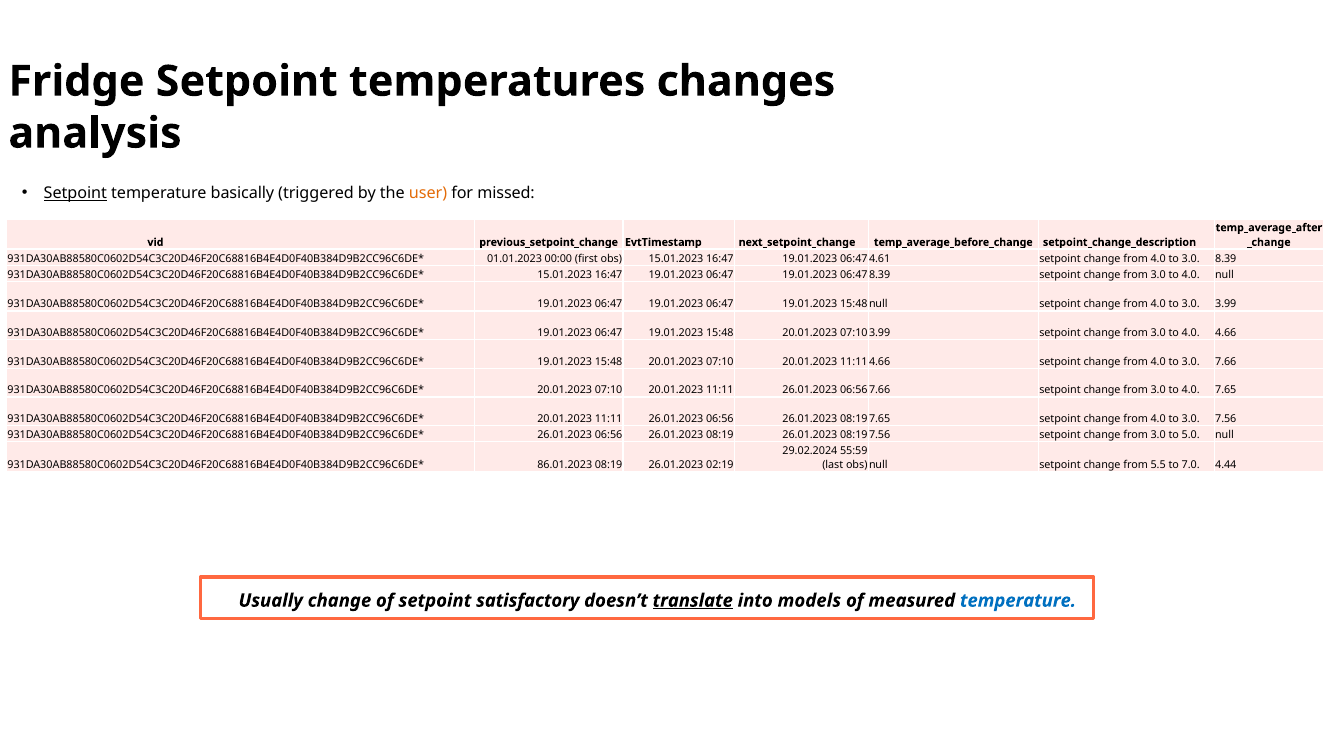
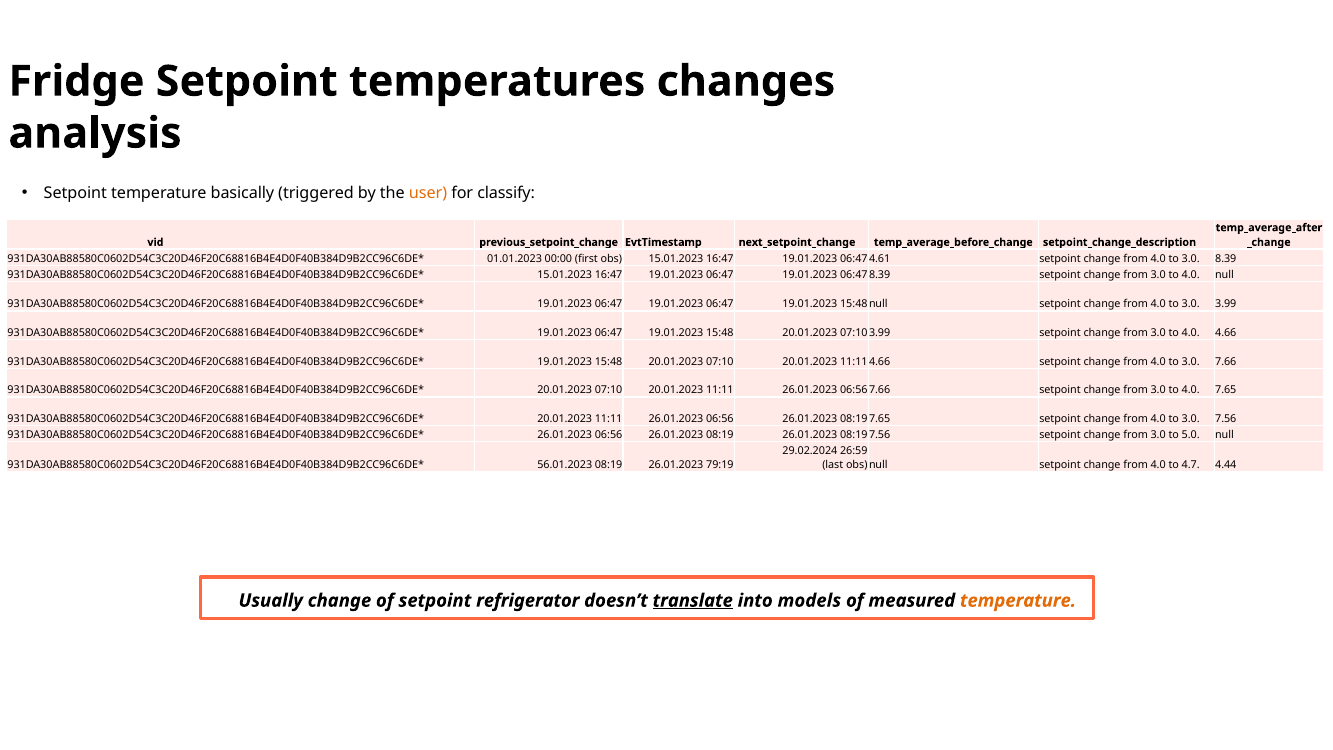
Setpoint underline: present -> none (75, 193)
missed: missed -> classify (506, 193)
55:59: 55:59 -> 26:59 (854, 450)
86.01.2023: 86.01.2023 -> 56.01.2023 (565, 465)
02:19: 02:19 -> 79:19 (720, 465)
5.5: 5.5 -> 4.0 (1158, 465)
7.0: 7.0 -> 4.7 (1191, 465)
satisfactory: satisfactory -> refrigerator (528, 600)
temperature colour: blue -> orange (1018, 600)
